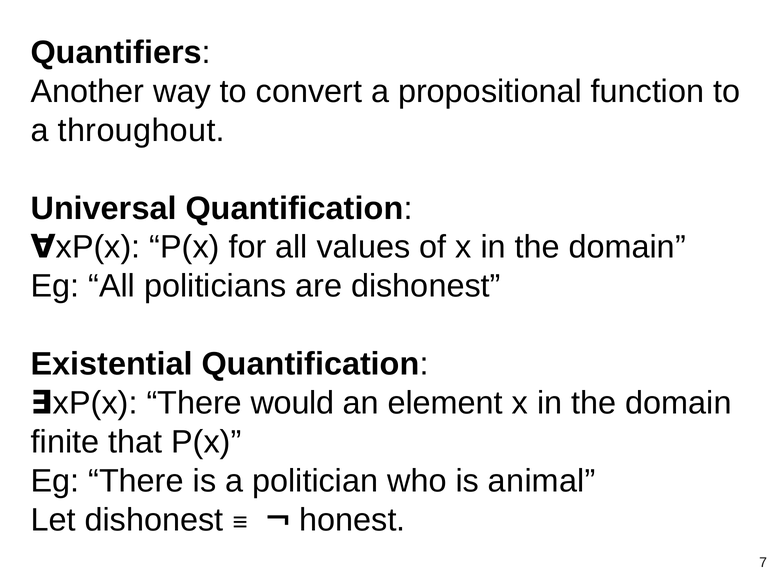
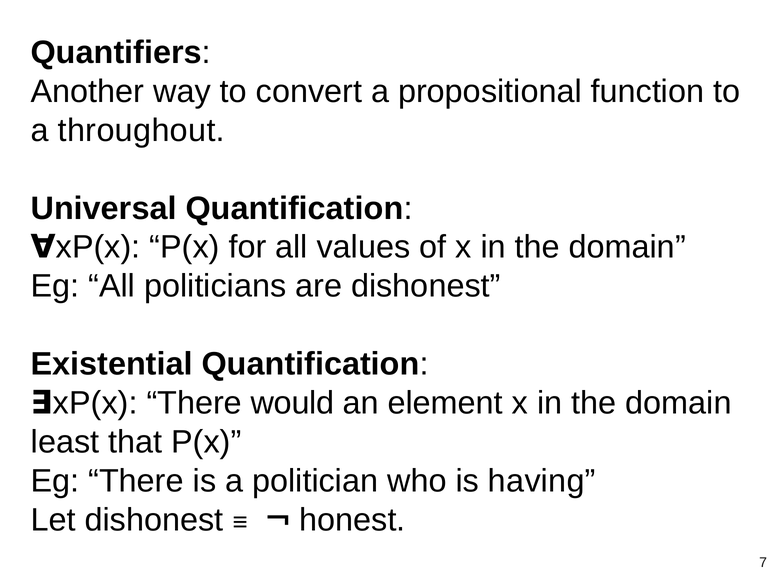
finite: finite -> least (65, 442)
animal: animal -> having (542, 480)
